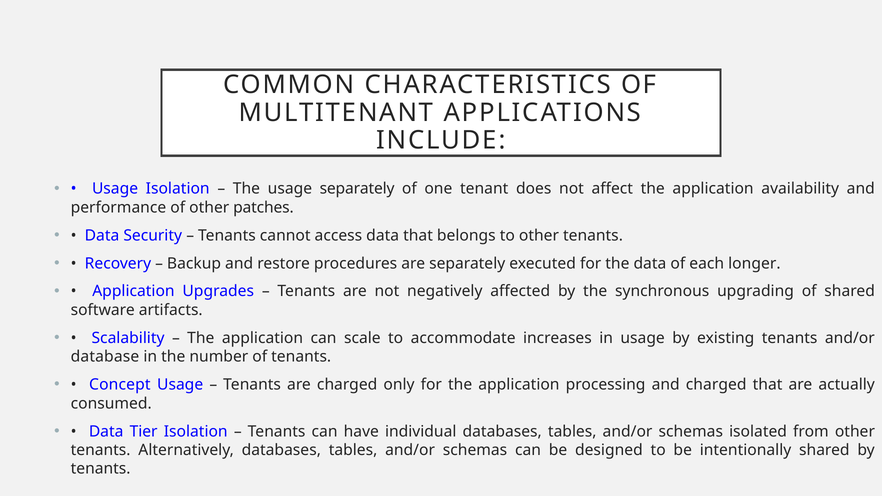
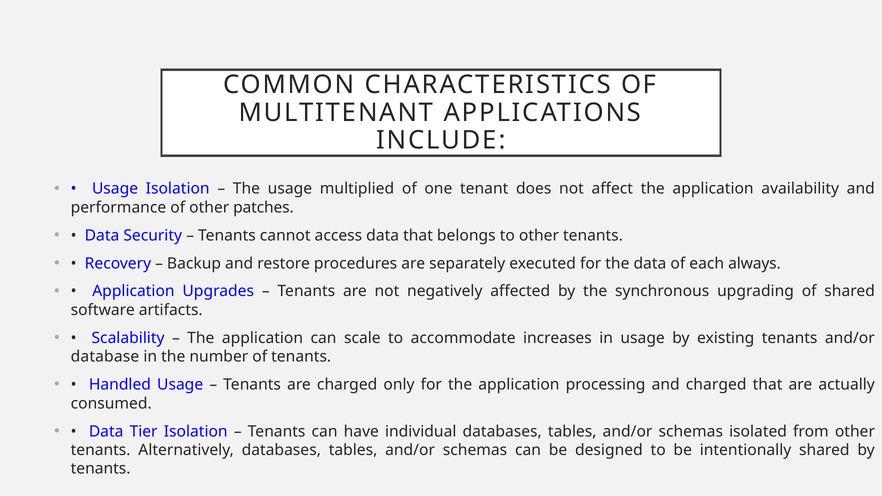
usage separately: separately -> multiplied (357, 189)
longer: longer -> always (754, 263)
Concept: Concept -> Handled (120, 385)
